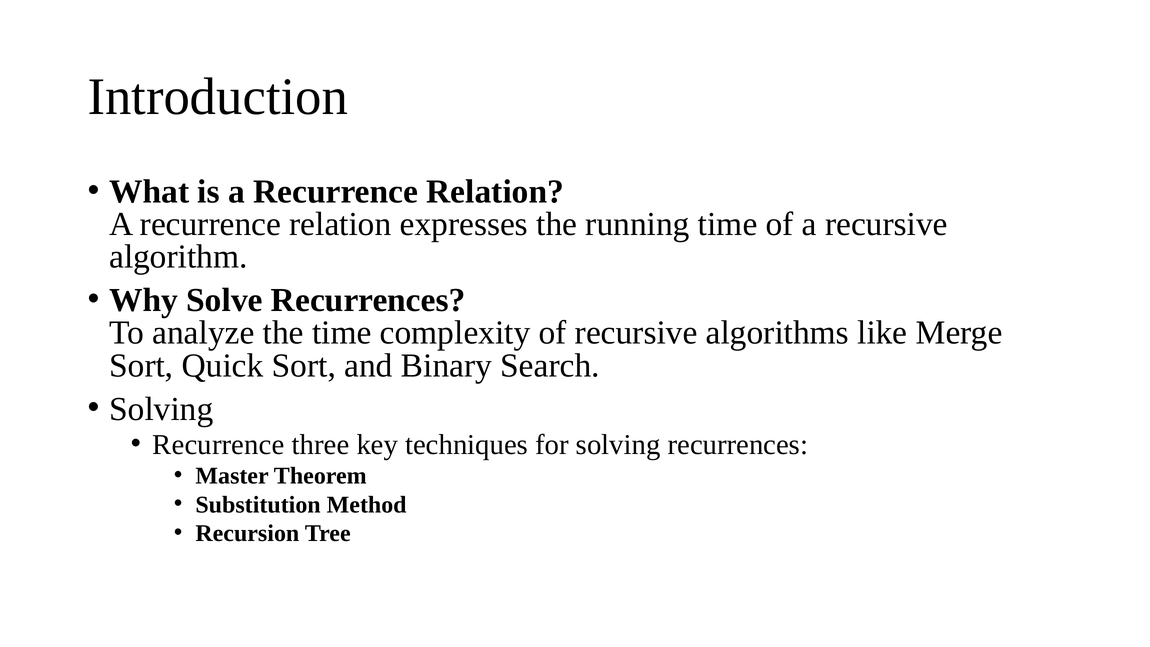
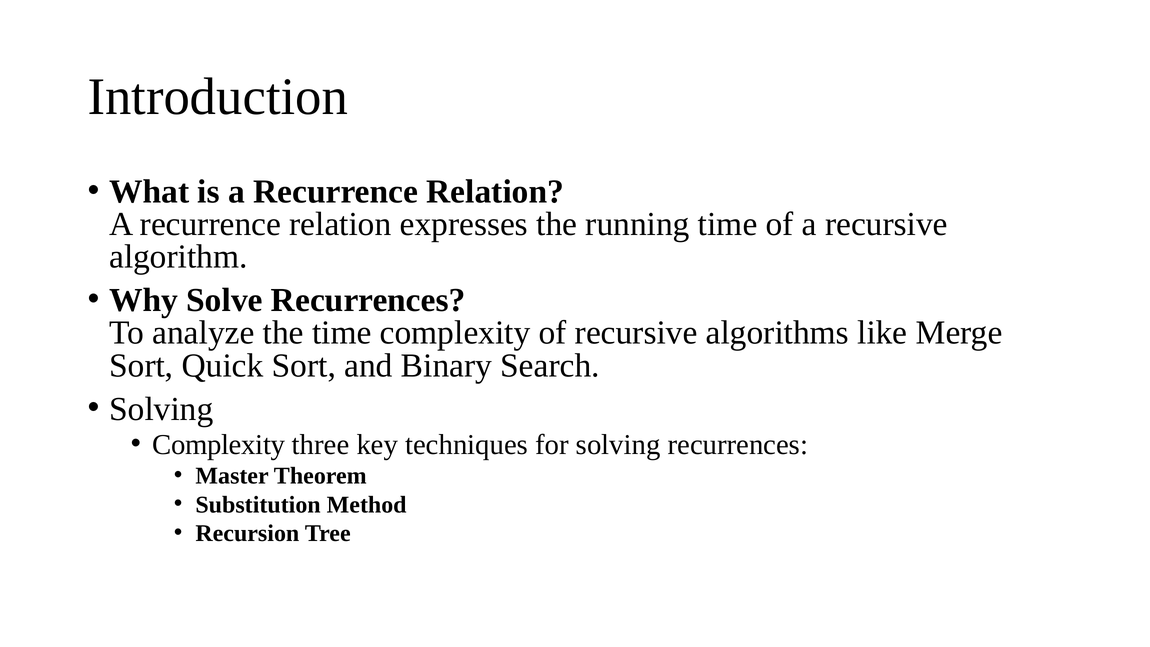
Recurrence: Recurrence -> Complexity (219, 445)
